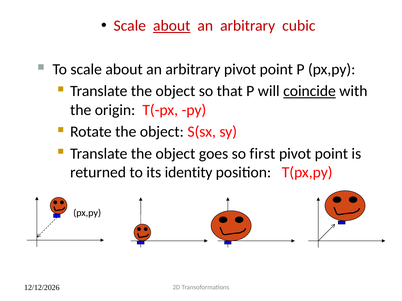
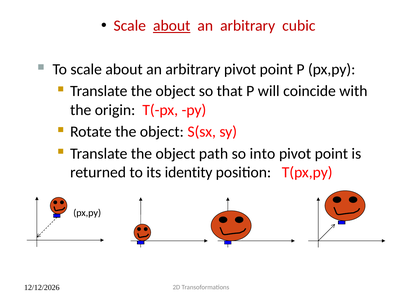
coincide underline: present -> none (310, 91)
goes: goes -> path (214, 154)
first: first -> into (262, 154)
